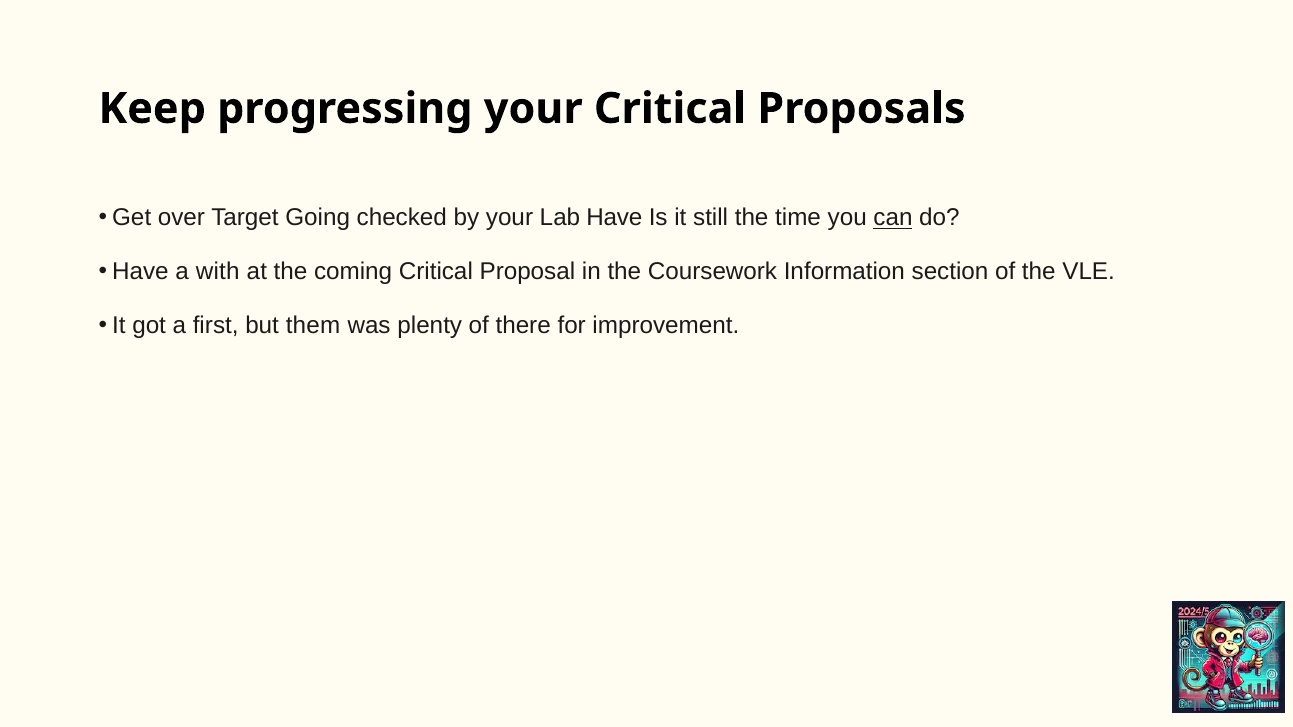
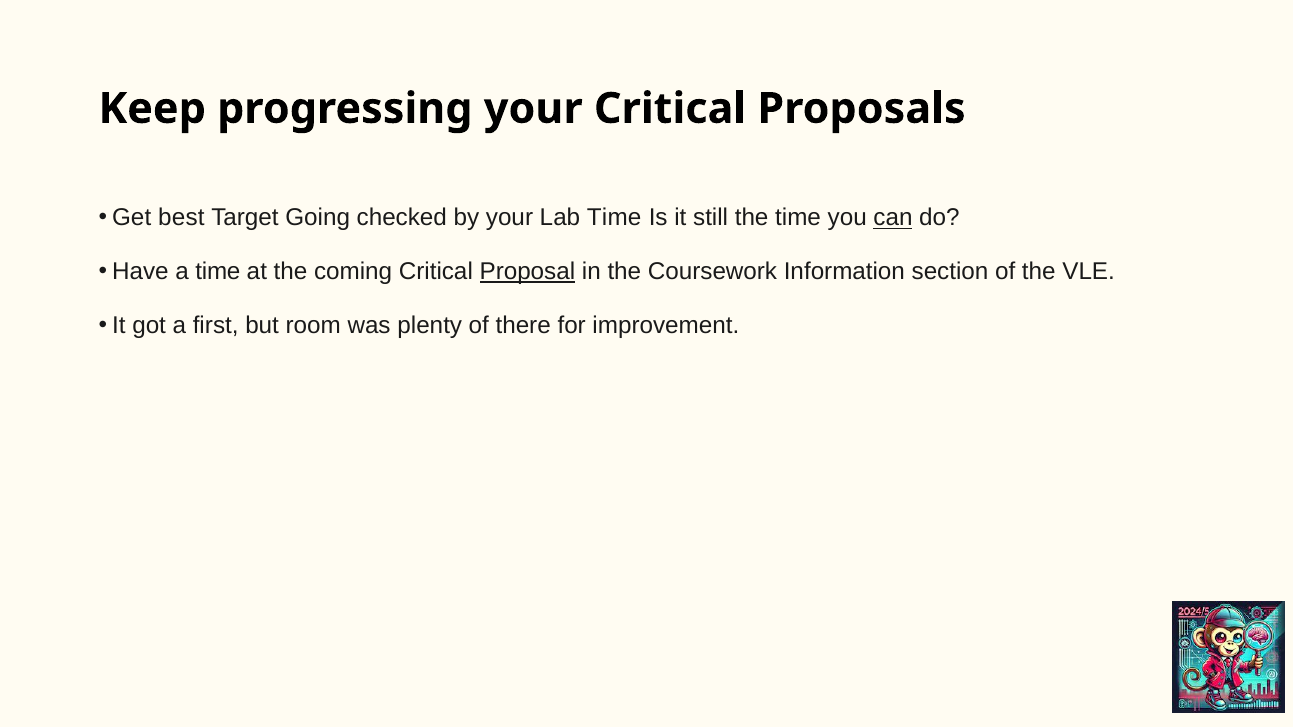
over: over -> best (181, 218)
Lab Have: Have -> Time (614, 218)
a with: with -> time (218, 272)
Proposal underline: none -> present (527, 272)
them: them -> room (313, 326)
